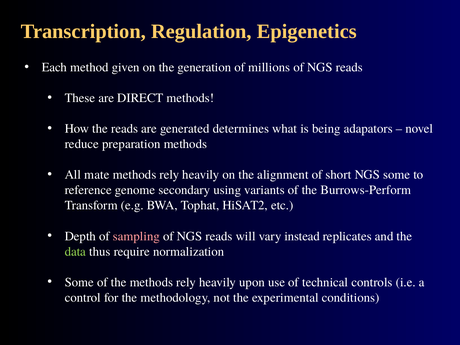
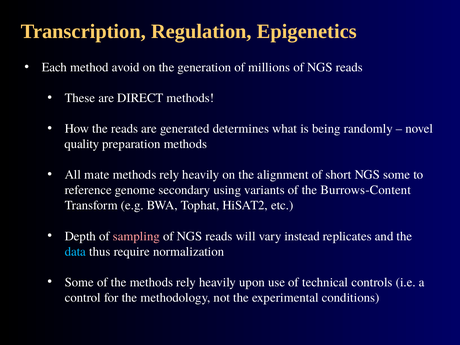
given: given -> avoid (126, 67)
adapators: adapators -> randomly (368, 129)
reduce: reduce -> quality (82, 144)
Burrows-Perform: Burrows-Perform -> Burrows-Content (366, 190)
data colour: light green -> light blue (75, 251)
